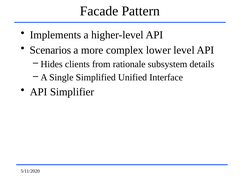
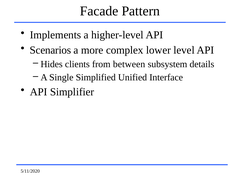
rationale: rationale -> between (129, 64)
